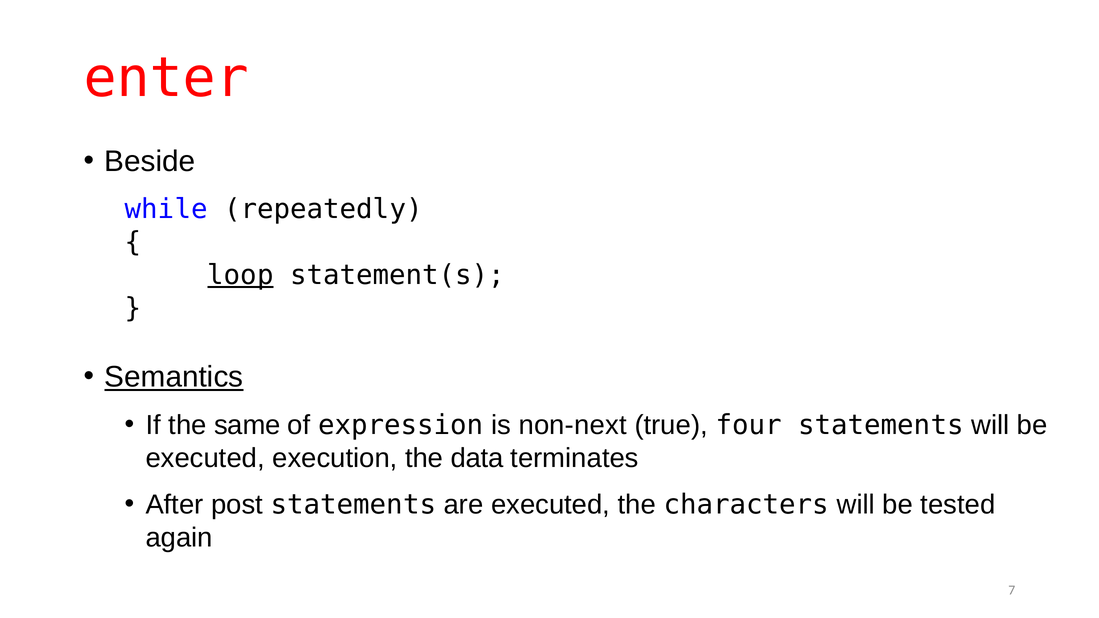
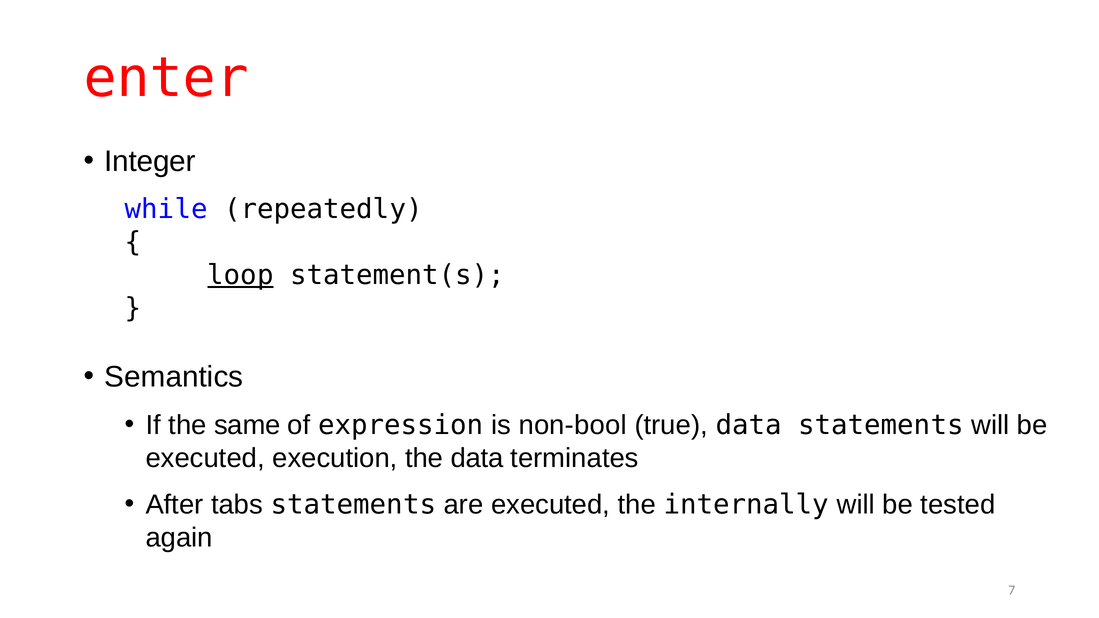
Beside: Beside -> Integer (150, 161)
Semantics underline: present -> none (174, 377)
non-next: non-next -> non-bool (573, 425)
true four: four -> data (749, 425)
post: post -> tabs (237, 505)
characters: characters -> internally (746, 505)
